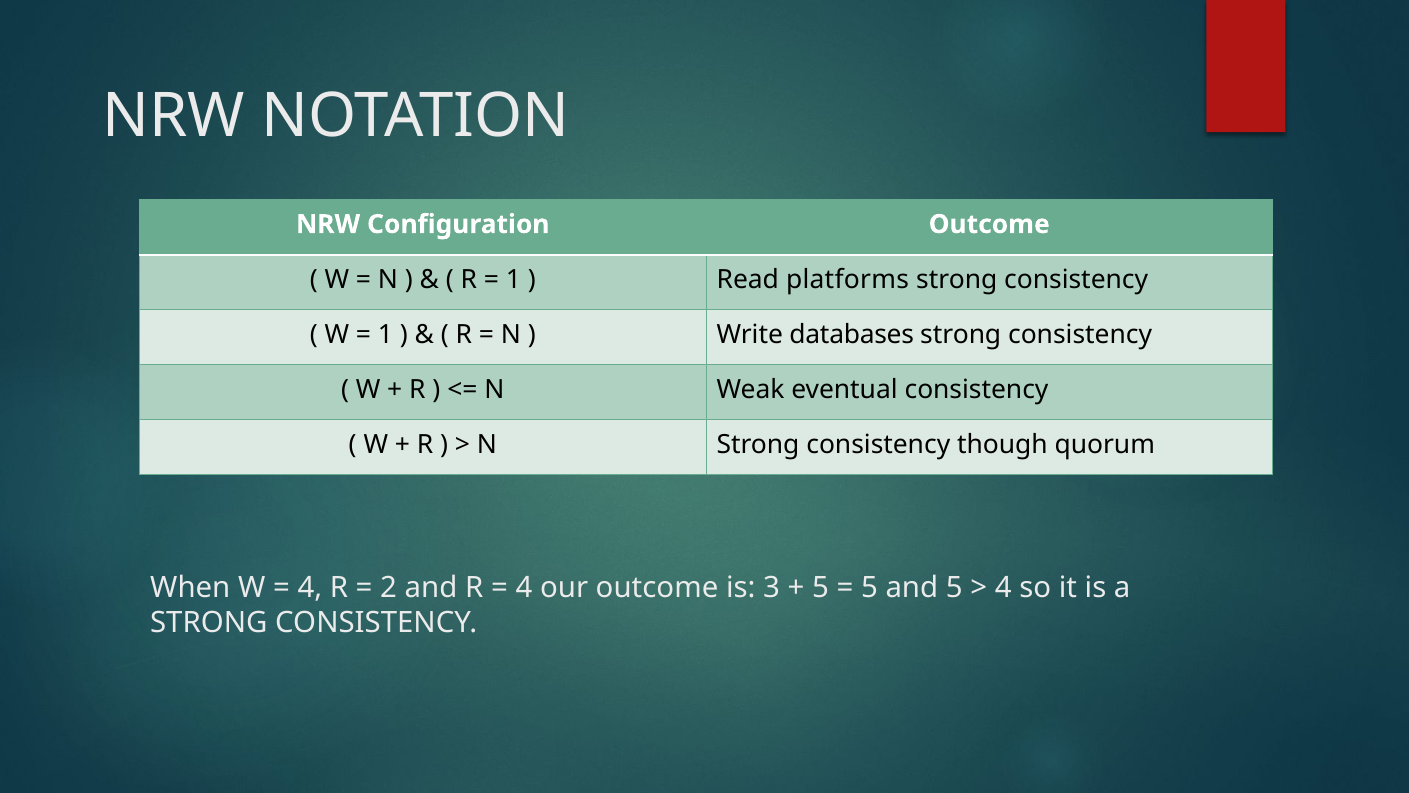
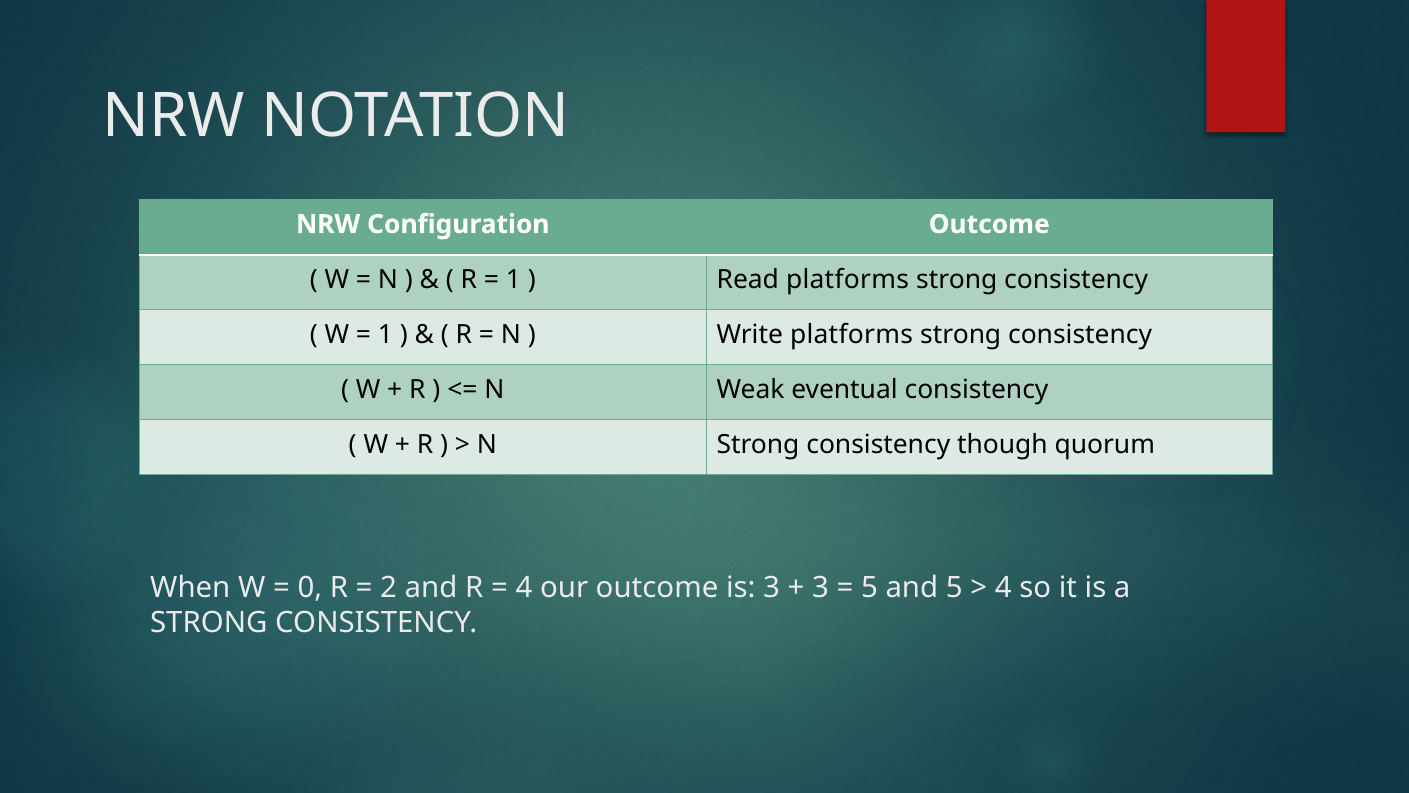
Write databases: databases -> platforms (851, 334)
4: 4 -> 0 (310, 587)
5: 5 -> 3 (821, 587)
